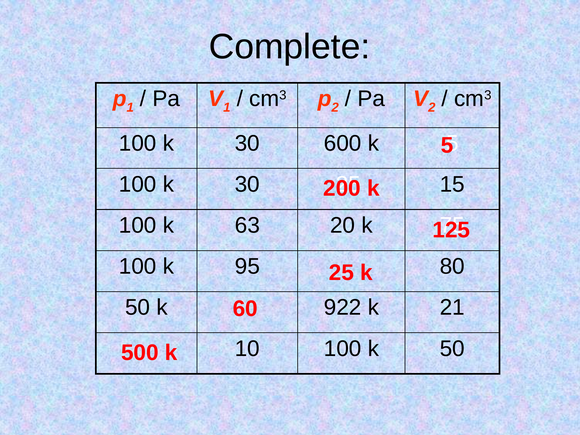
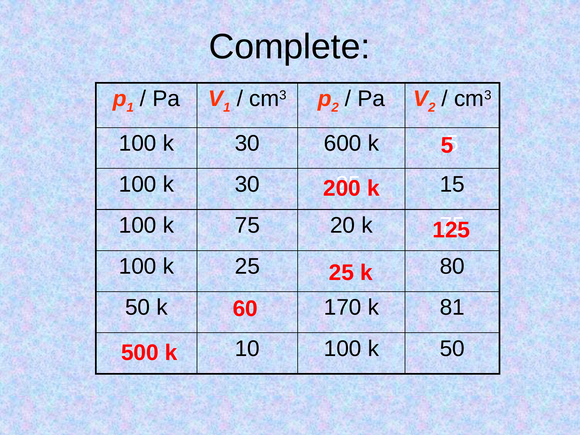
100 k 63: 63 -> 75 (247, 225)
k 95: 95 -> 25 (247, 266)
922: 922 -> 170 (343, 308)
21: 21 -> 81 (452, 308)
